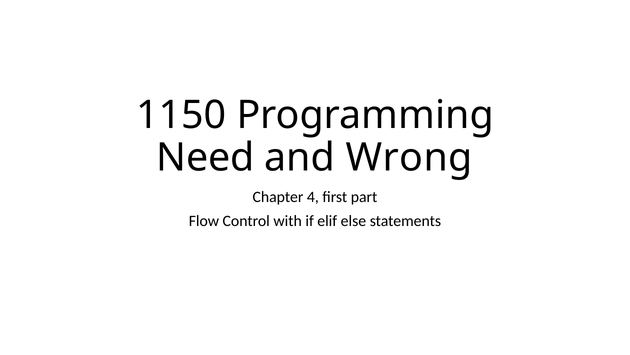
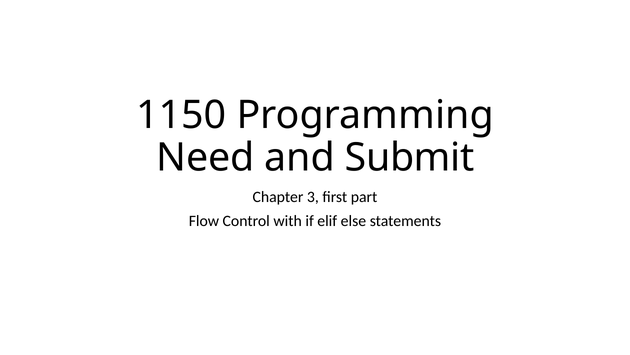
Wrong: Wrong -> Submit (410, 157)
4: 4 -> 3 (313, 197)
